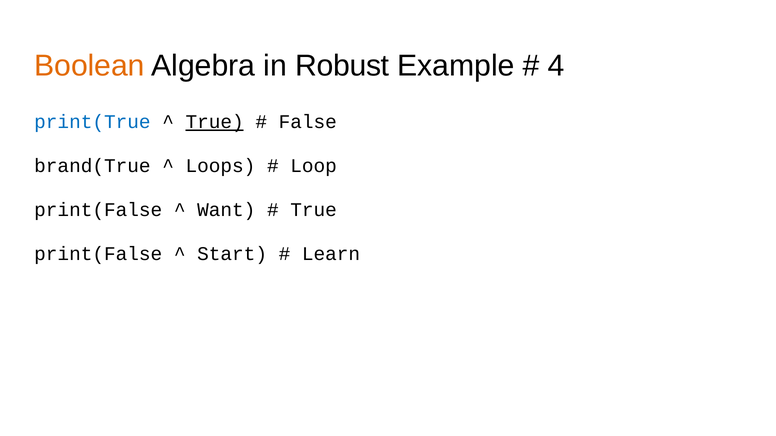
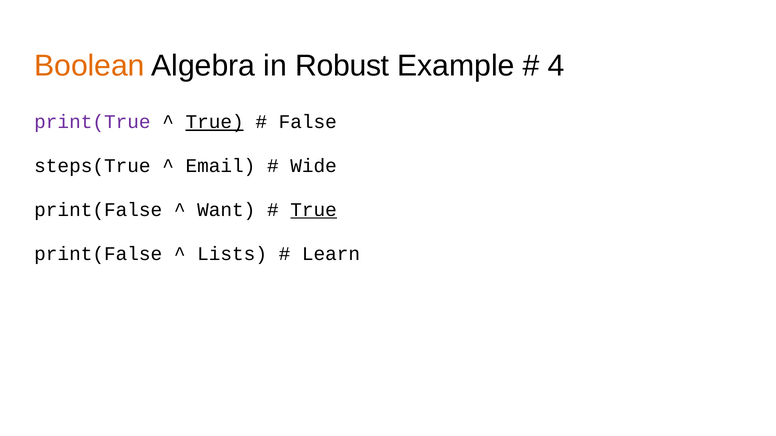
print(True colour: blue -> purple (92, 122)
brand(True: brand(True -> steps(True (92, 166)
Loops: Loops -> Email (220, 166)
Loop: Loop -> Wide (314, 166)
True underline: none -> present (314, 210)
Start: Start -> Lists (232, 254)
